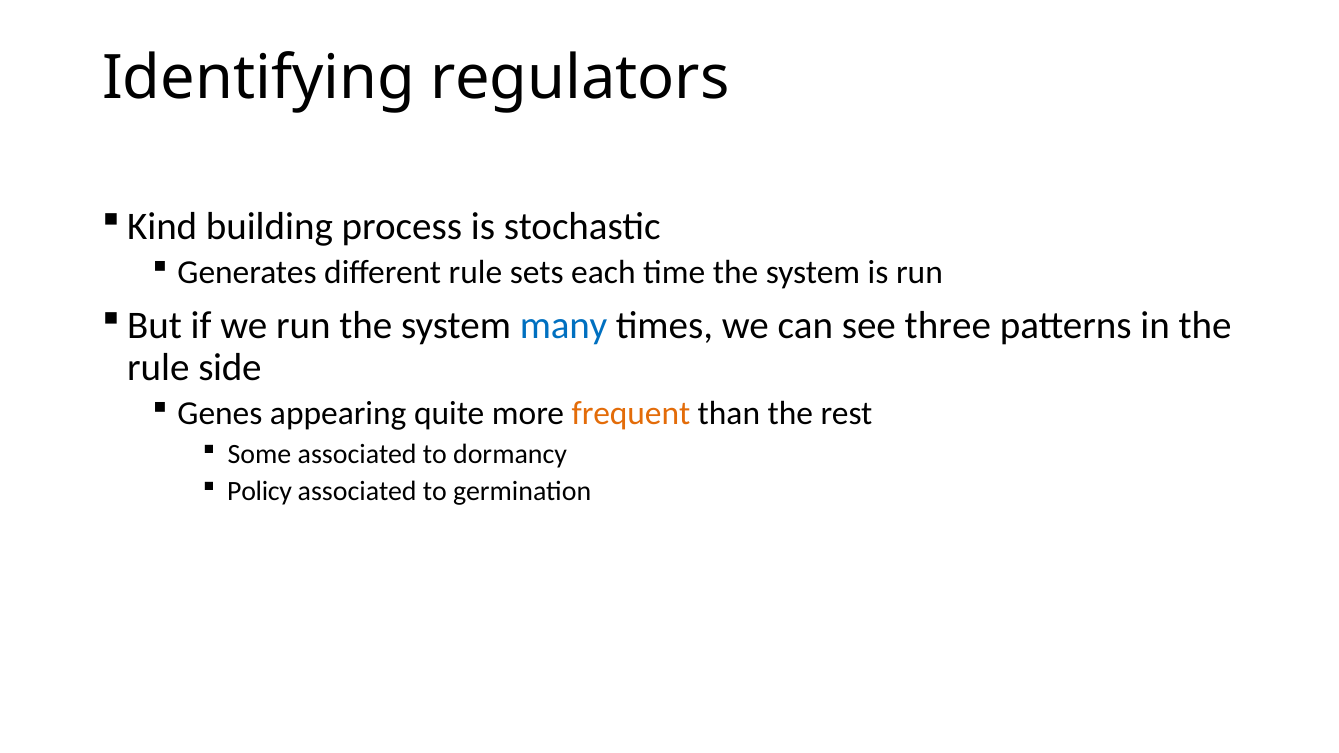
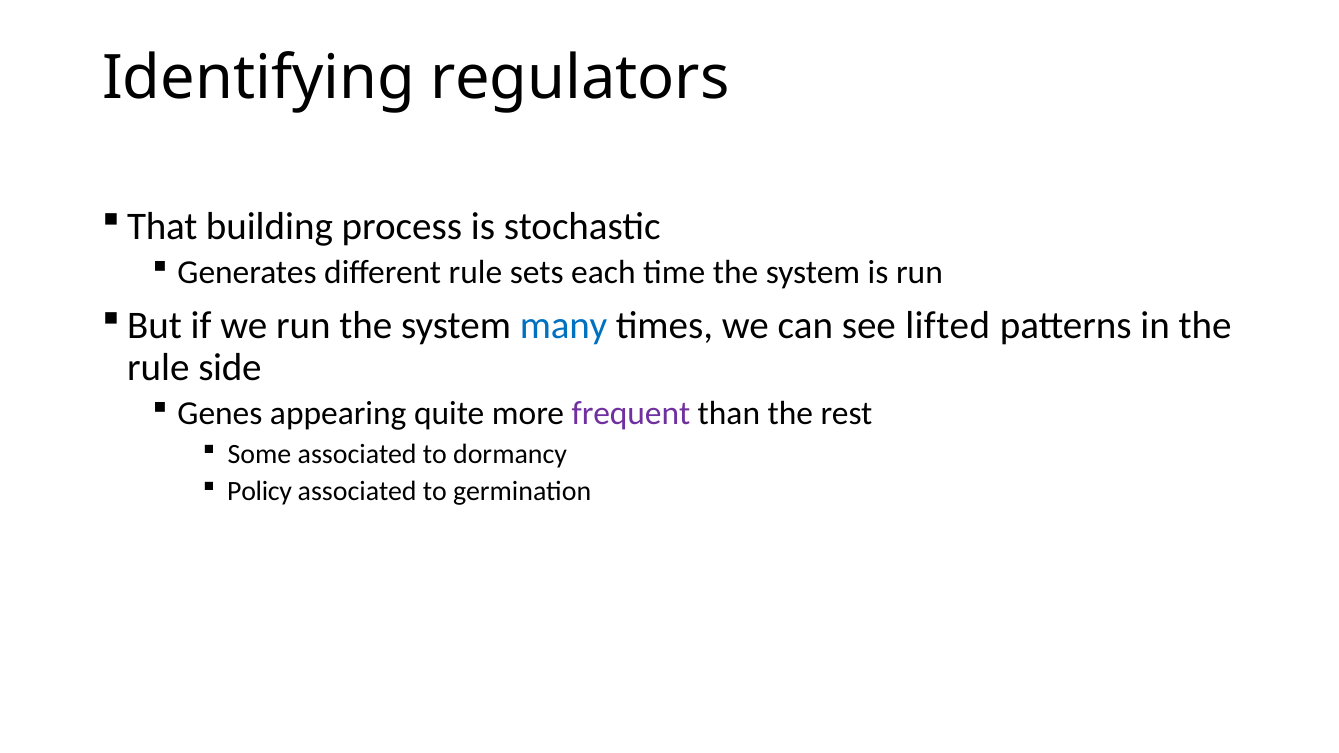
Kind: Kind -> That (162, 226)
three: three -> lifted (948, 326)
frequent colour: orange -> purple (631, 414)
